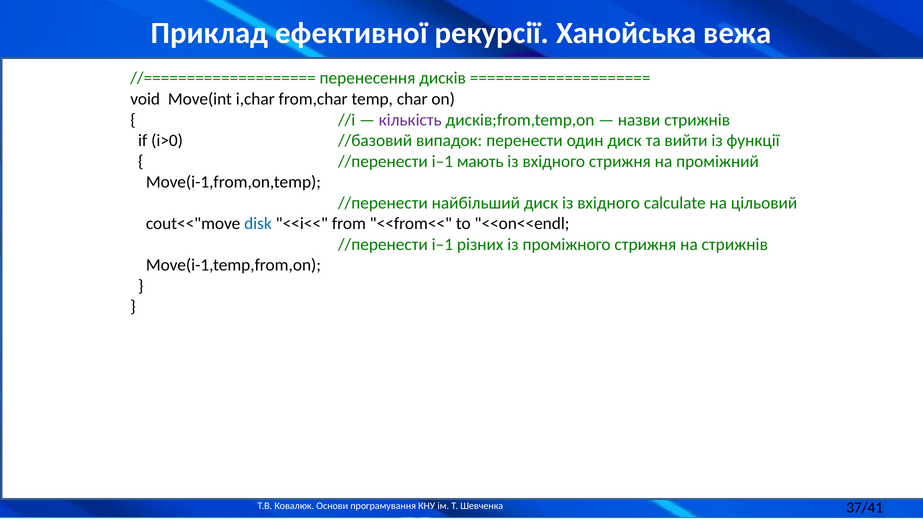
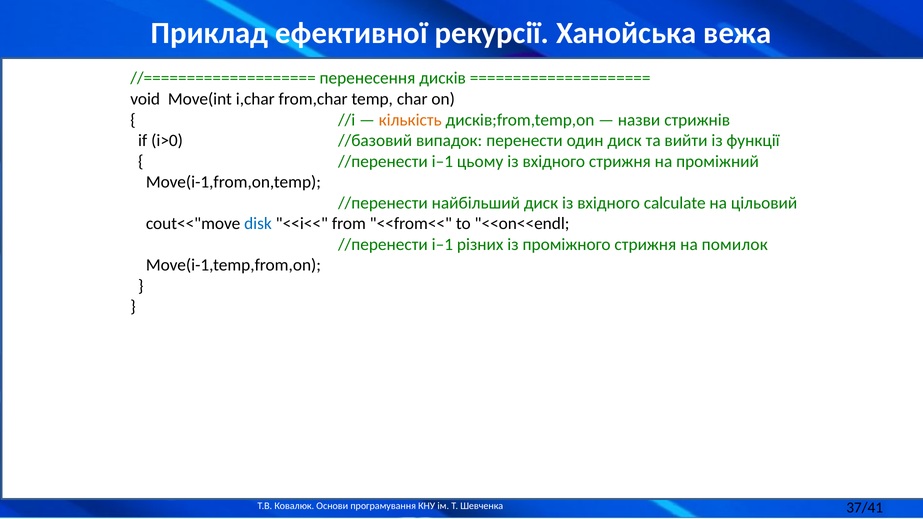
кількість colour: purple -> orange (410, 120)
мають: мають -> цьому (480, 161)
на стрижнів: стрижнів -> помилок (735, 244)
